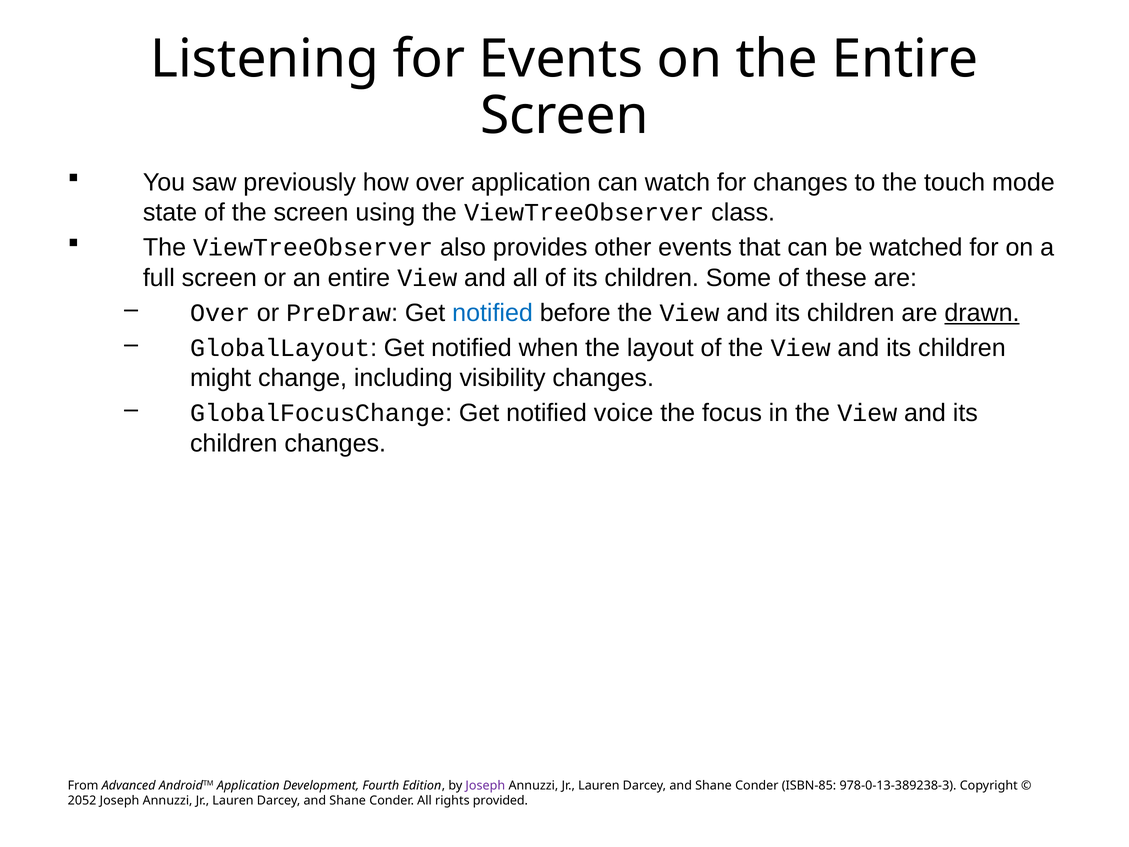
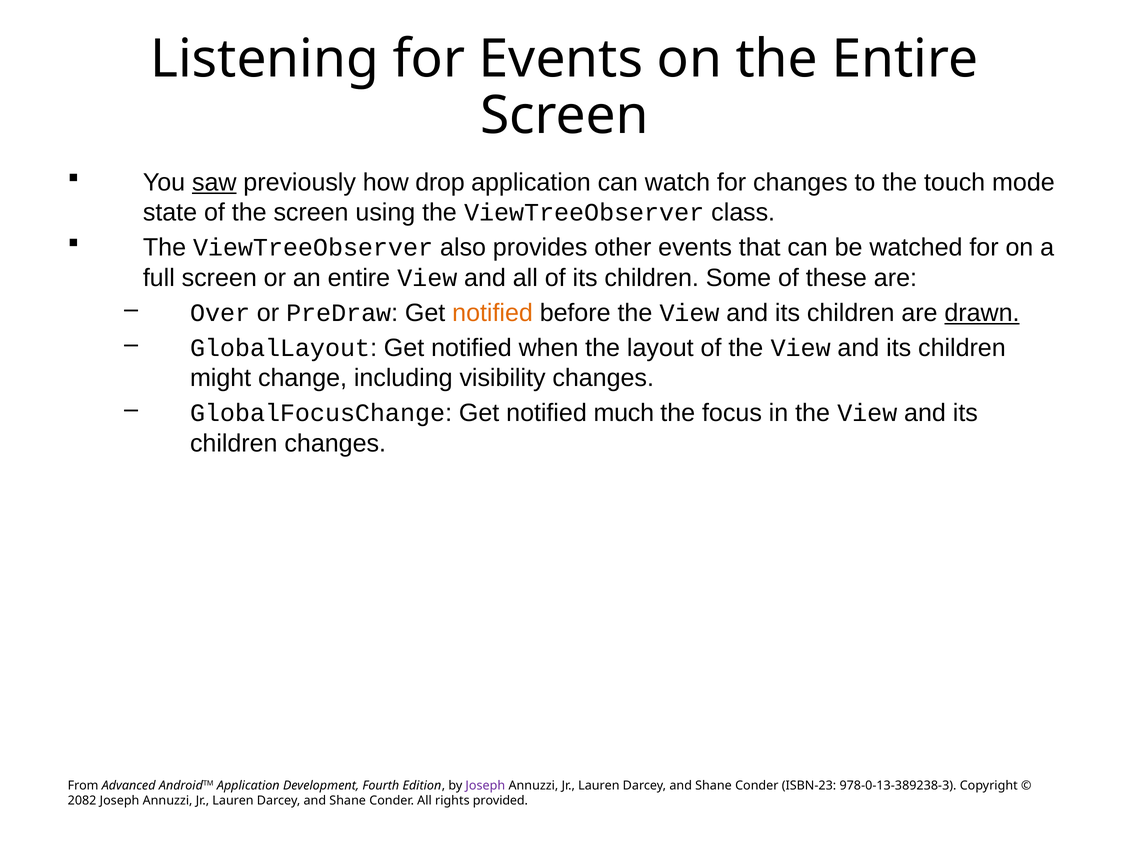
saw underline: none -> present (214, 182)
how over: over -> drop (440, 182)
notified colour: blue -> orange (493, 313)
voice: voice -> much (624, 413)
ISBN-85: ISBN-85 -> ISBN-23 (809, 785)
2052: 2052 -> 2082 (82, 800)
